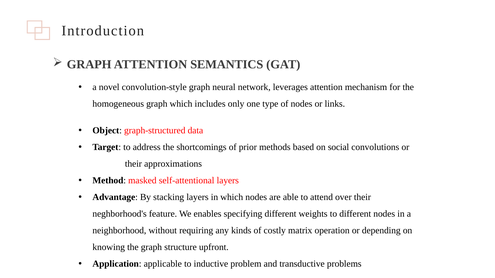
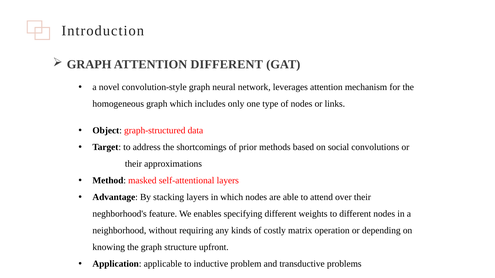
ATTENTION SEMANTICS: SEMANTICS -> DIFFERENT (227, 65)
